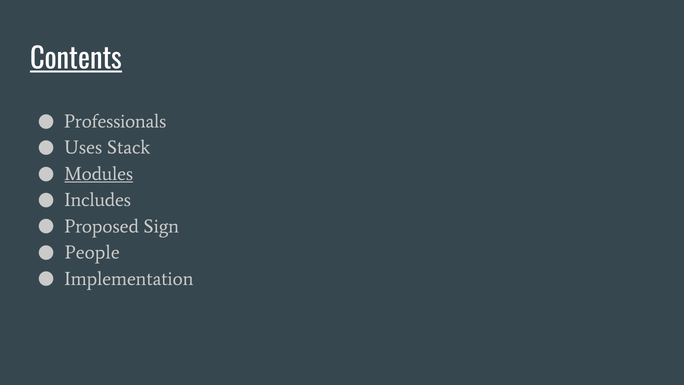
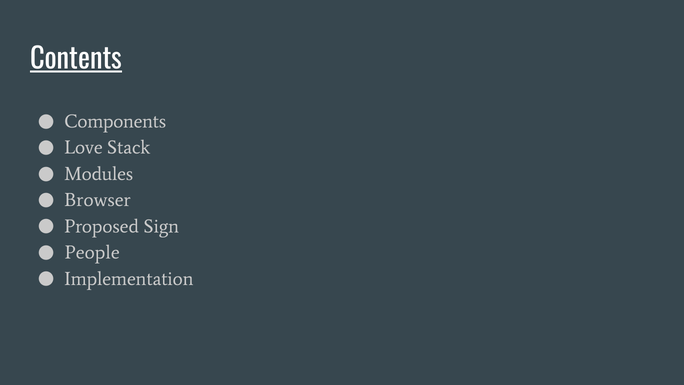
Professionals: Professionals -> Components (115, 121)
Uses: Uses -> Love (83, 147)
Modules underline: present -> none (99, 174)
Includes: Includes -> Browser (98, 200)
